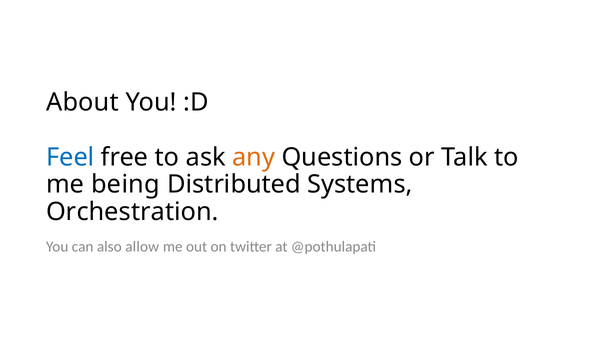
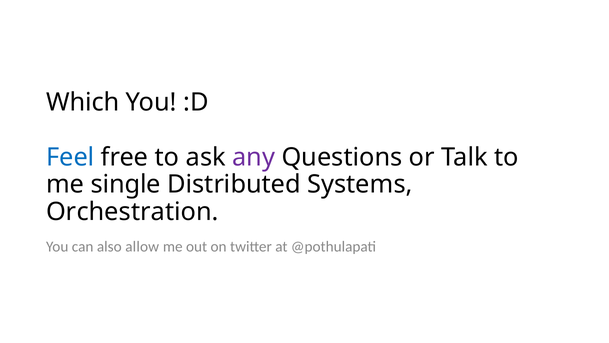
About: About -> Which (83, 102)
any colour: orange -> purple (254, 157)
being: being -> single (126, 184)
